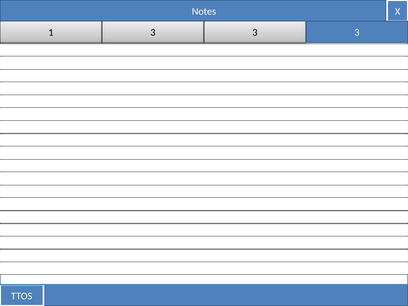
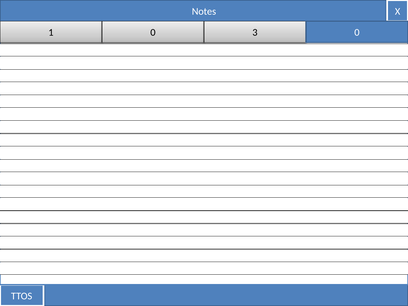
1 3: 3 -> 0 (153, 33)
3: 3 -> 0 (357, 33)
